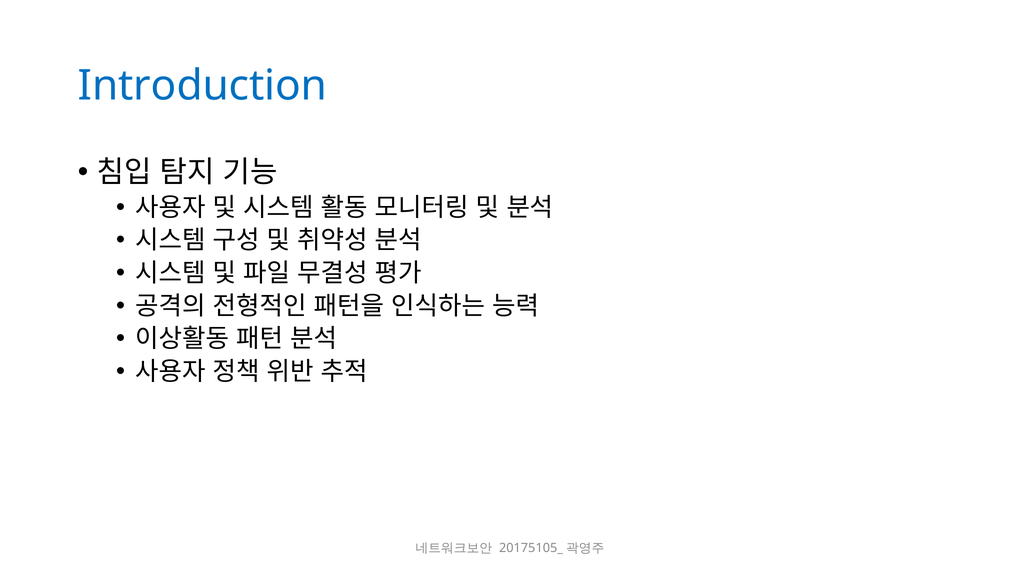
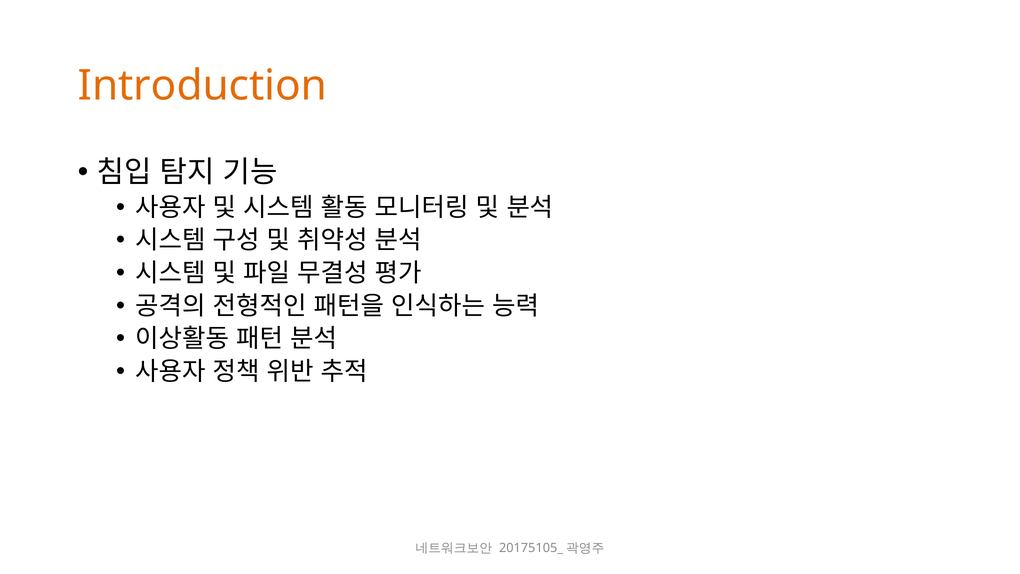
Introduction colour: blue -> orange (202, 86)
